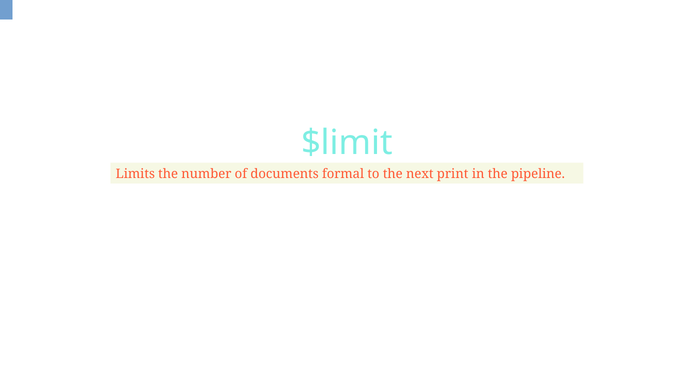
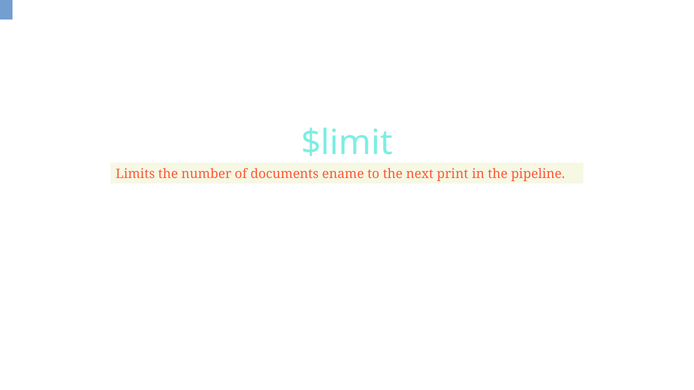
formal: formal -> ename (343, 174)
